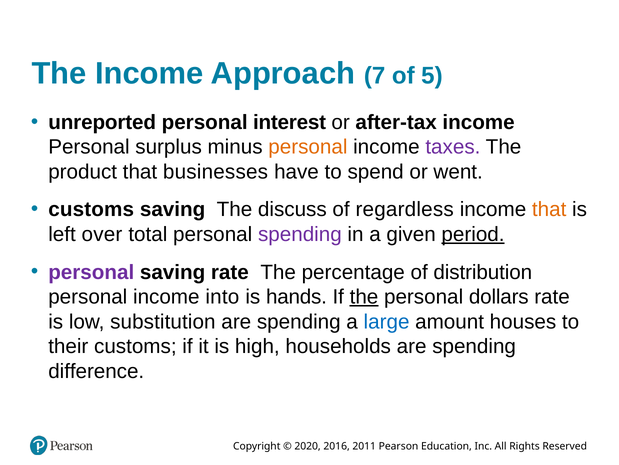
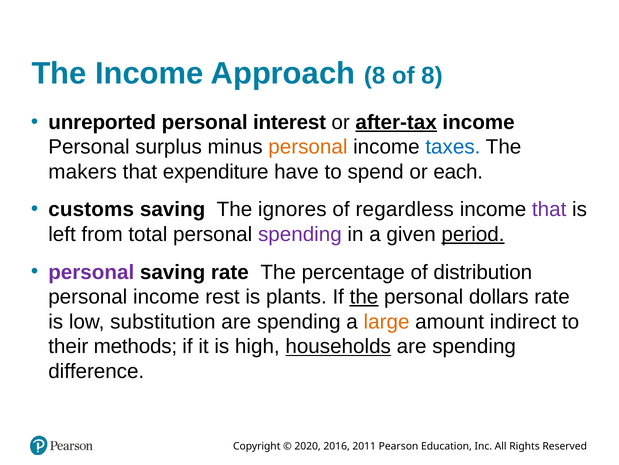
Approach 7: 7 -> 8 (375, 76)
of 5: 5 -> 8 (432, 76)
after-tax underline: none -> present (396, 122)
taxes colour: purple -> blue (453, 147)
product: product -> makers (83, 172)
businesses: businesses -> expenditure (216, 172)
went: went -> each (458, 172)
discuss: discuss -> ignores (292, 209)
that colour: orange -> purple (549, 209)
over: over -> from (102, 234)
into: into -> rest (222, 296)
hands: hands -> plants (296, 296)
large colour: blue -> orange (387, 321)
houses: houses -> indirect (523, 321)
their customs: customs -> methods (135, 346)
households underline: none -> present (338, 346)
